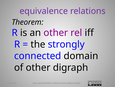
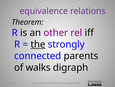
the underline: none -> present (38, 44)
domain: domain -> parents (81, 55)
of other: other -> walks (38, 67)
